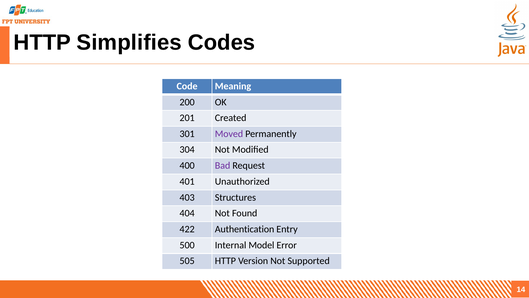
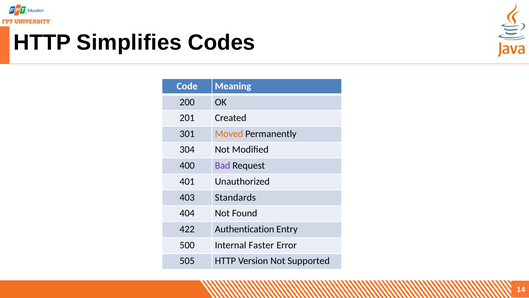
Moved colour: purple -> orange (229, 134)
Structures: Structures -> Standards (235, 197)
Model: Model -> Faster (261, 245)
